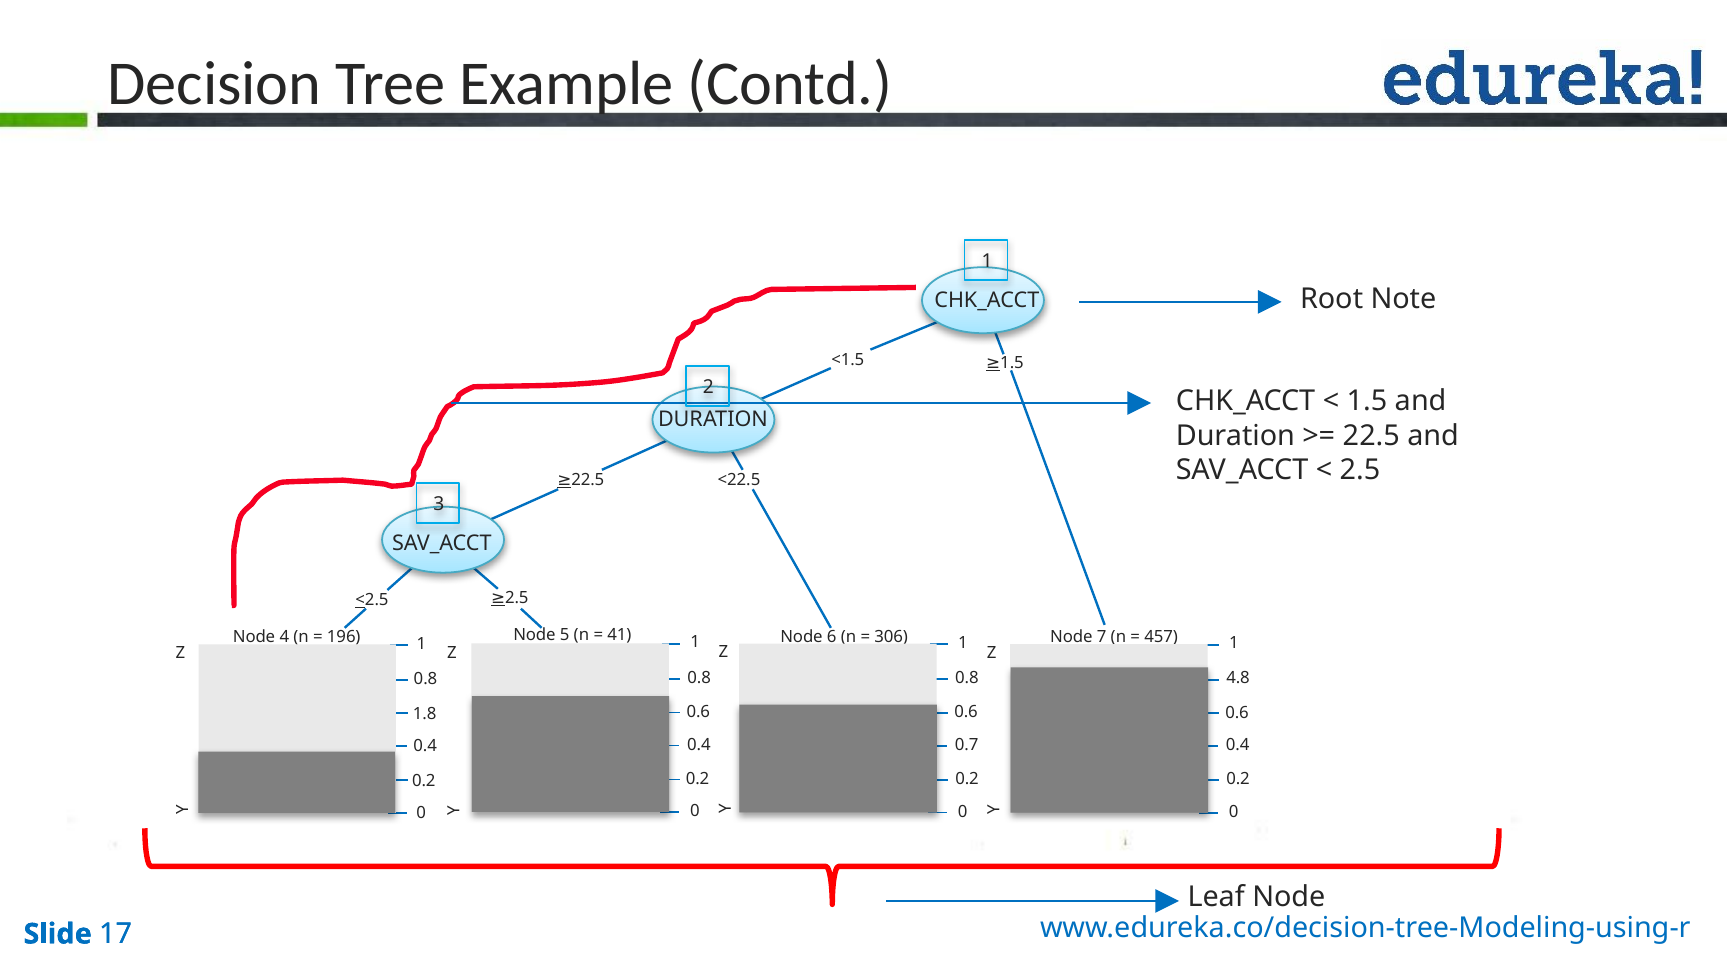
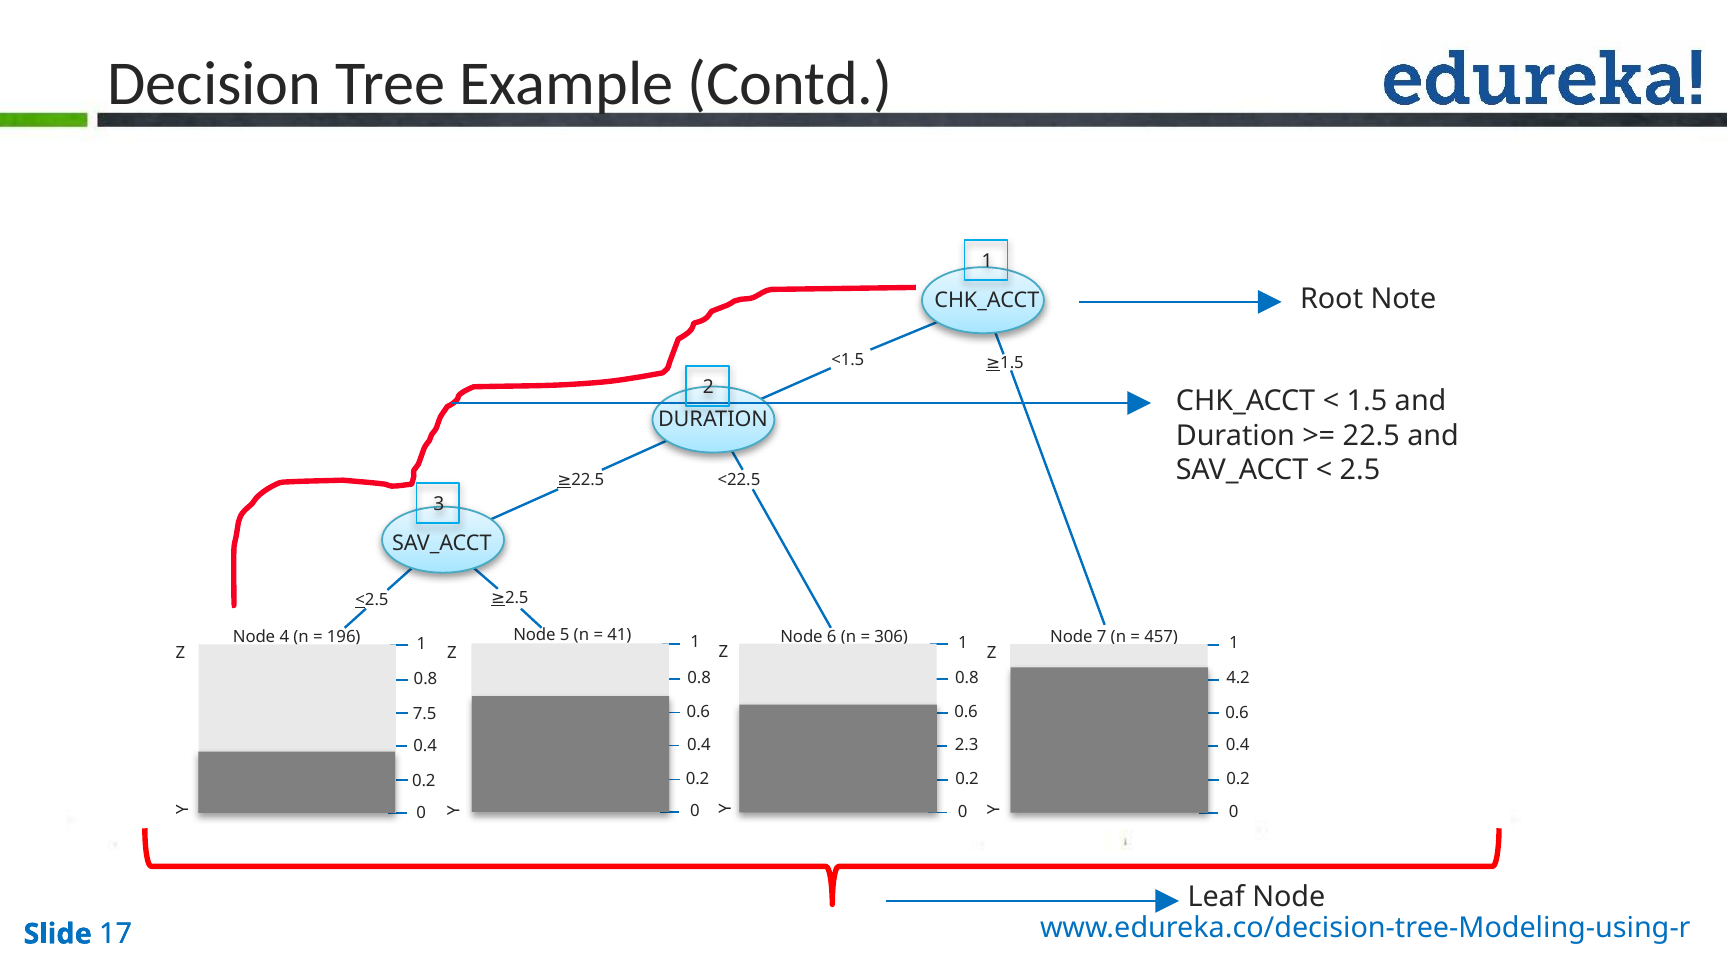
4.8: 4.8 -> 4.2 (1238, 678)
1.8: 1.8 -> 7.5 (425, 714)
0.7: 0.7 -> 2.3 (967, 745)
